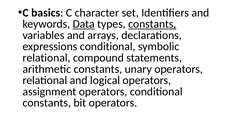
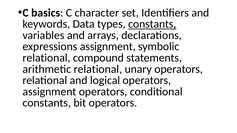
Data underline: present -> none (84, 24)
expressions conditional: conditional -> assignment (108, 47)
arithmetic constants: constants -> relational (98, 69)
